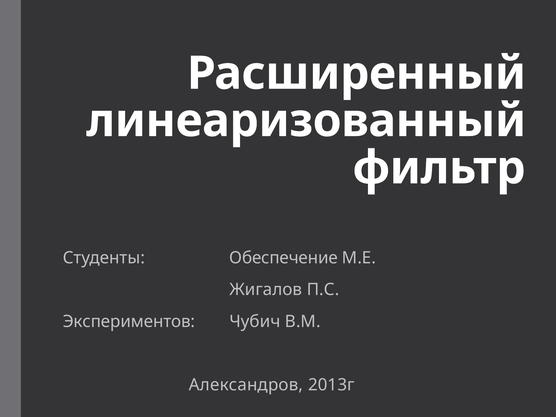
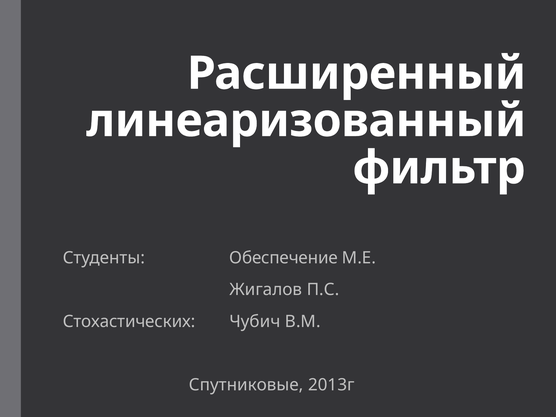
Экспериментов: Экспериментов -> Стохастических (129, 321)
Александров: Александров -> Спутниковые (246, 385)
